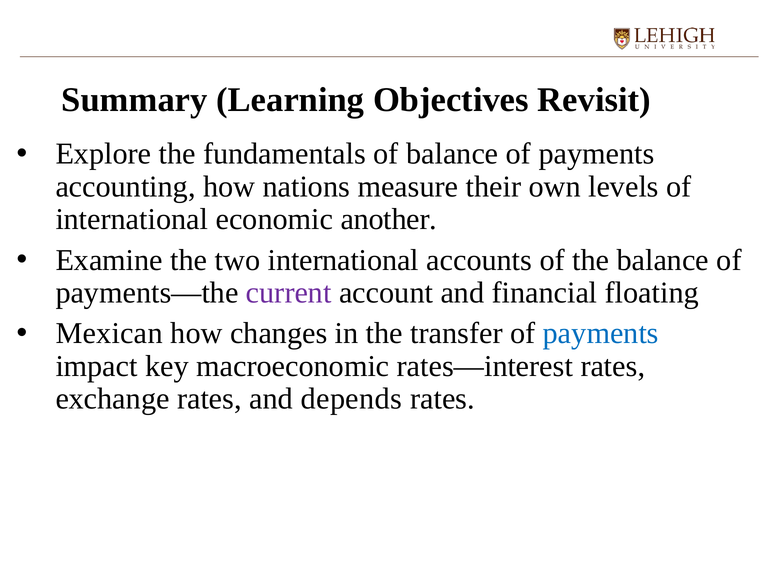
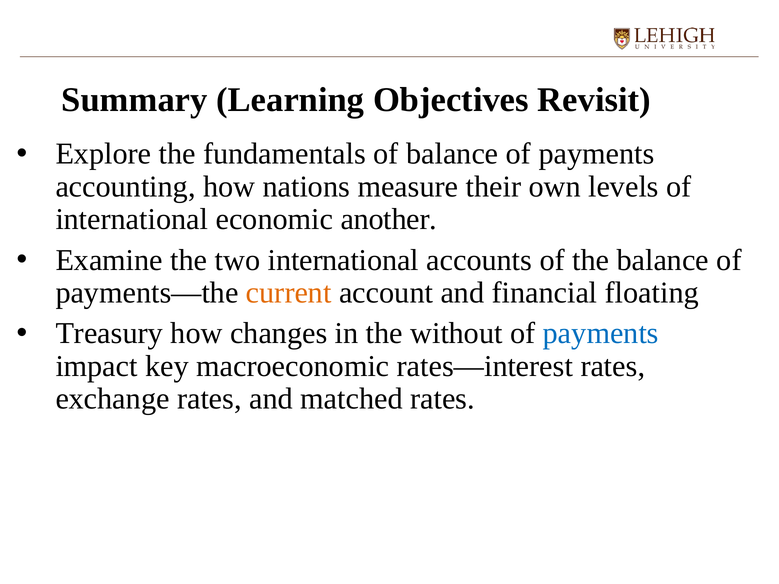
current colour: purple -> orange (289, 293)
Mexican: Mexican -> Treasury (109, 334)
transfer: transfer -> without (456, 334)
depends: depends -> matched (352, 399)
